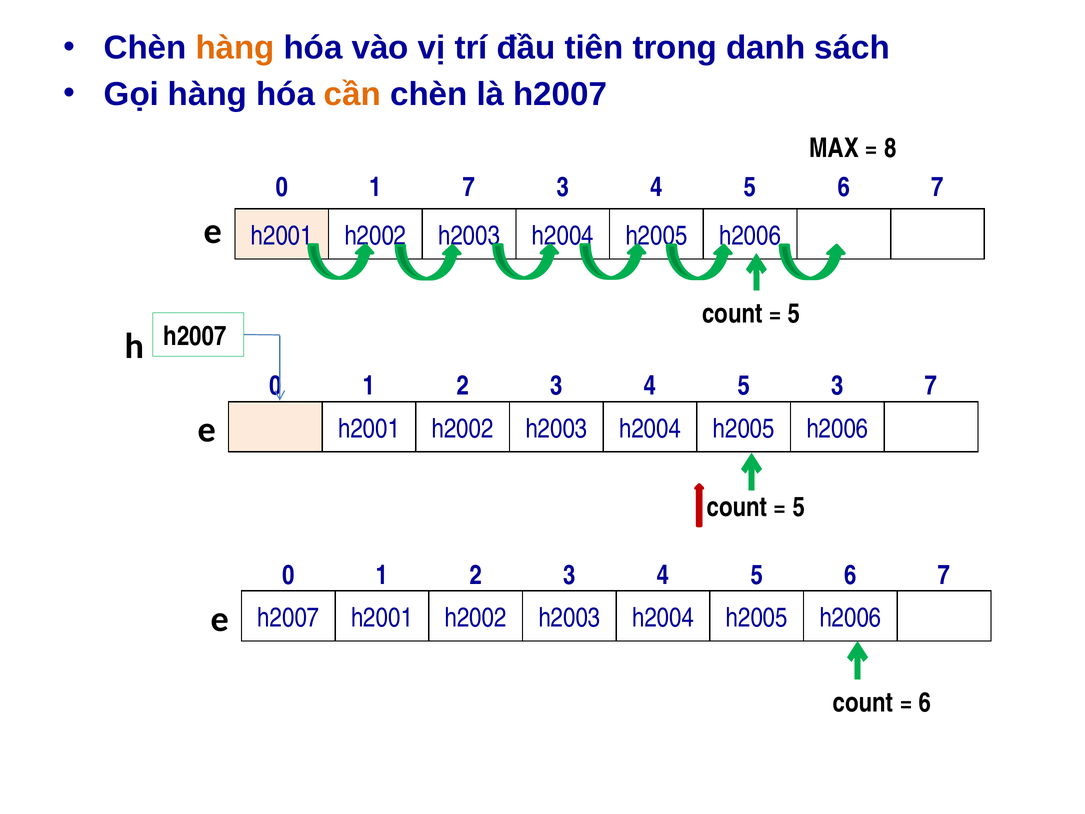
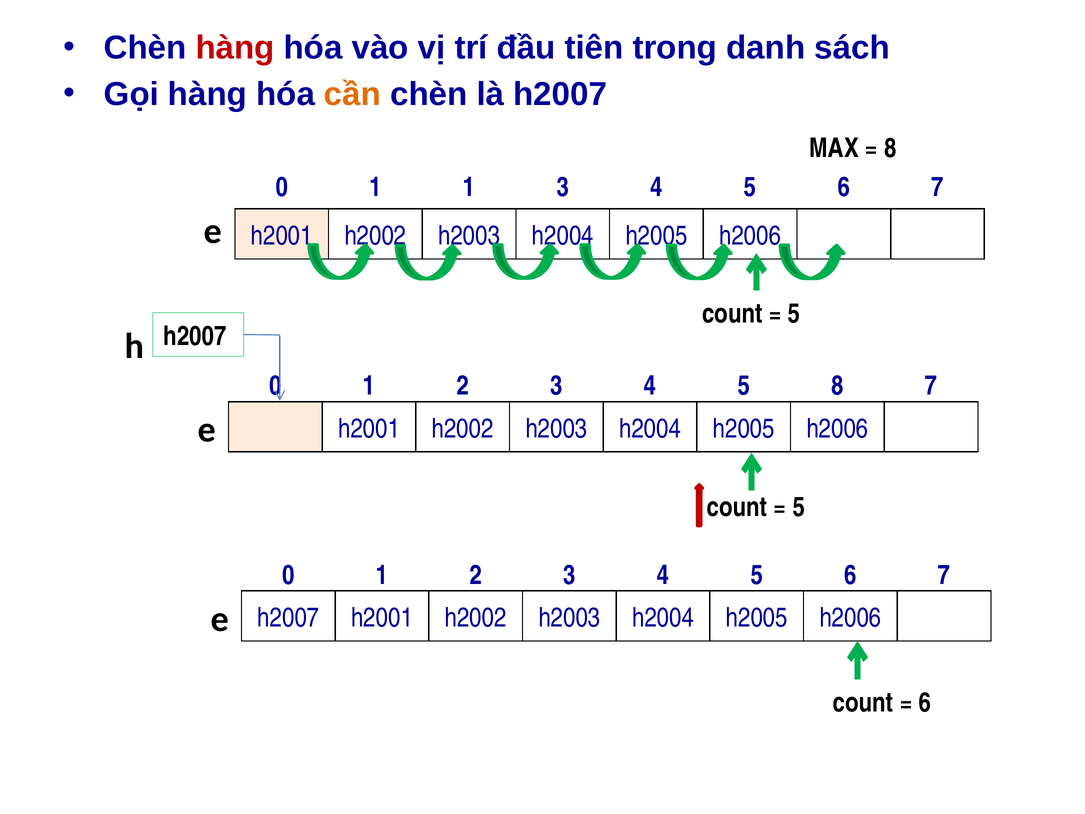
hàng colour: orange -> red (235, 48)
1 7: 7 -> 1 (469, 187)
5 3: 3 -> 8 (837, 386)
